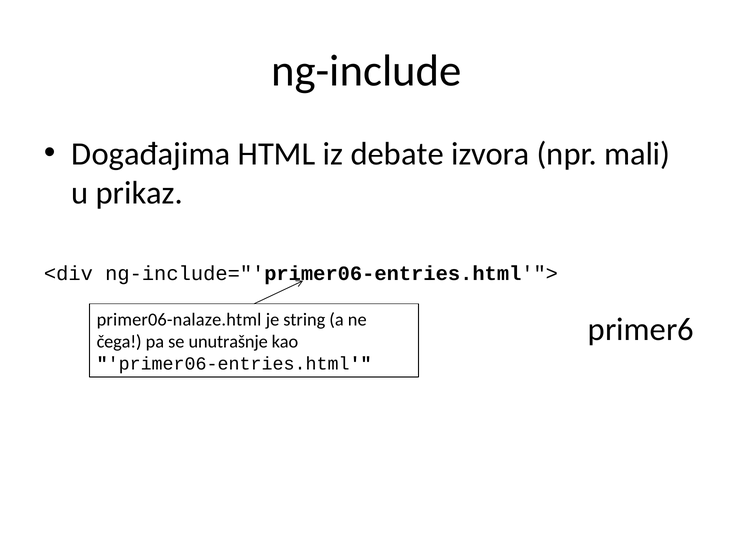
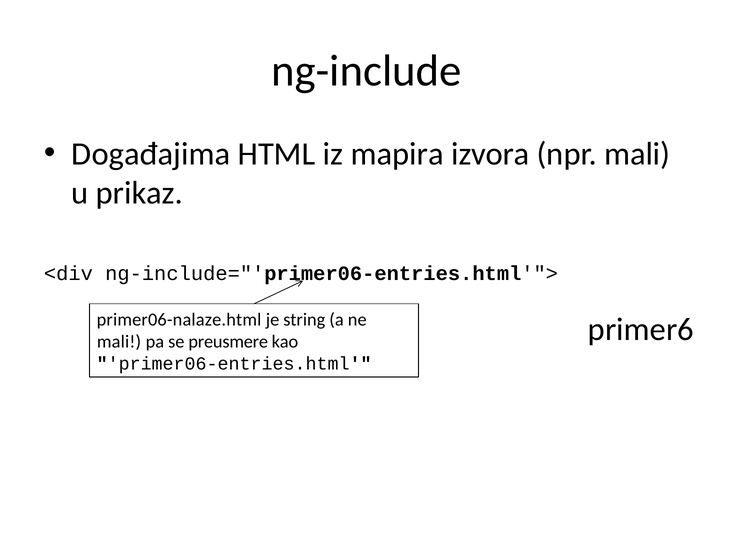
debate: debate -> mapira (397, 154)
čega: čega -> mali (119, 342)
unutrašnje: unutrašnje -> preusmere (228, 342)
